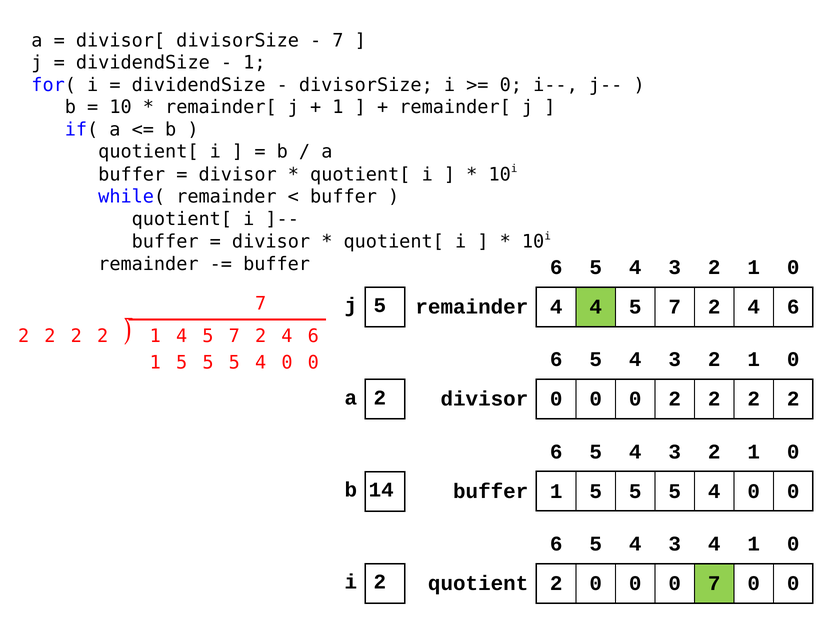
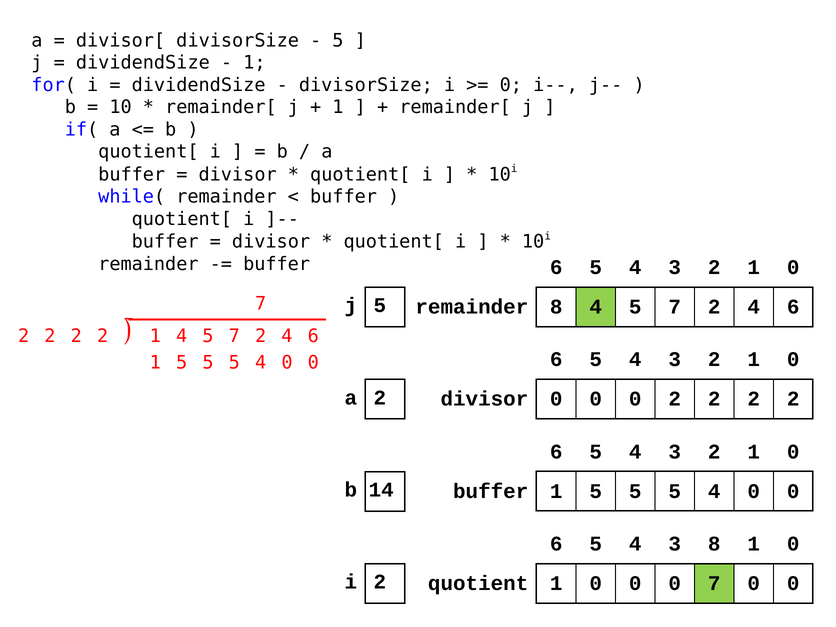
7: 7 -> 5 (338, 40)
remainder 4: 4 -> 8 (556, 307)
3 4: 4 -> 8 (714, 544)
quotient 2: 2 -> 1 (556, 583)
